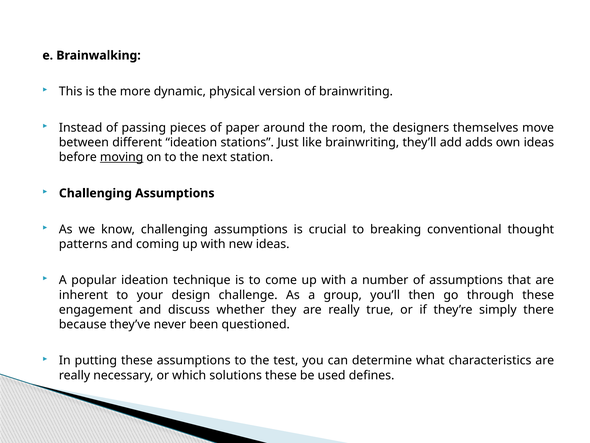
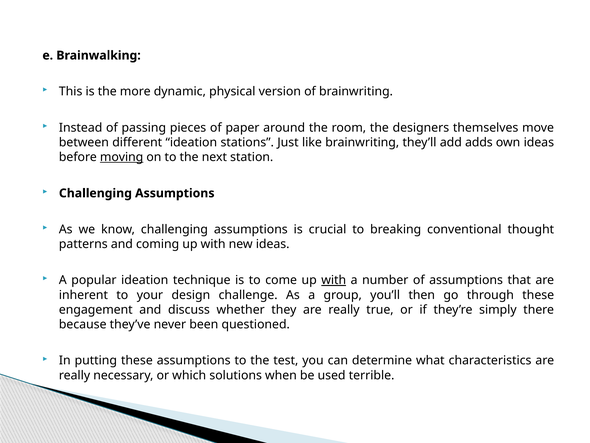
with underline: none -> present (334, 280)
solutions these: these -> when (281, 375)
defines: defines -> terrible (372, 375)
